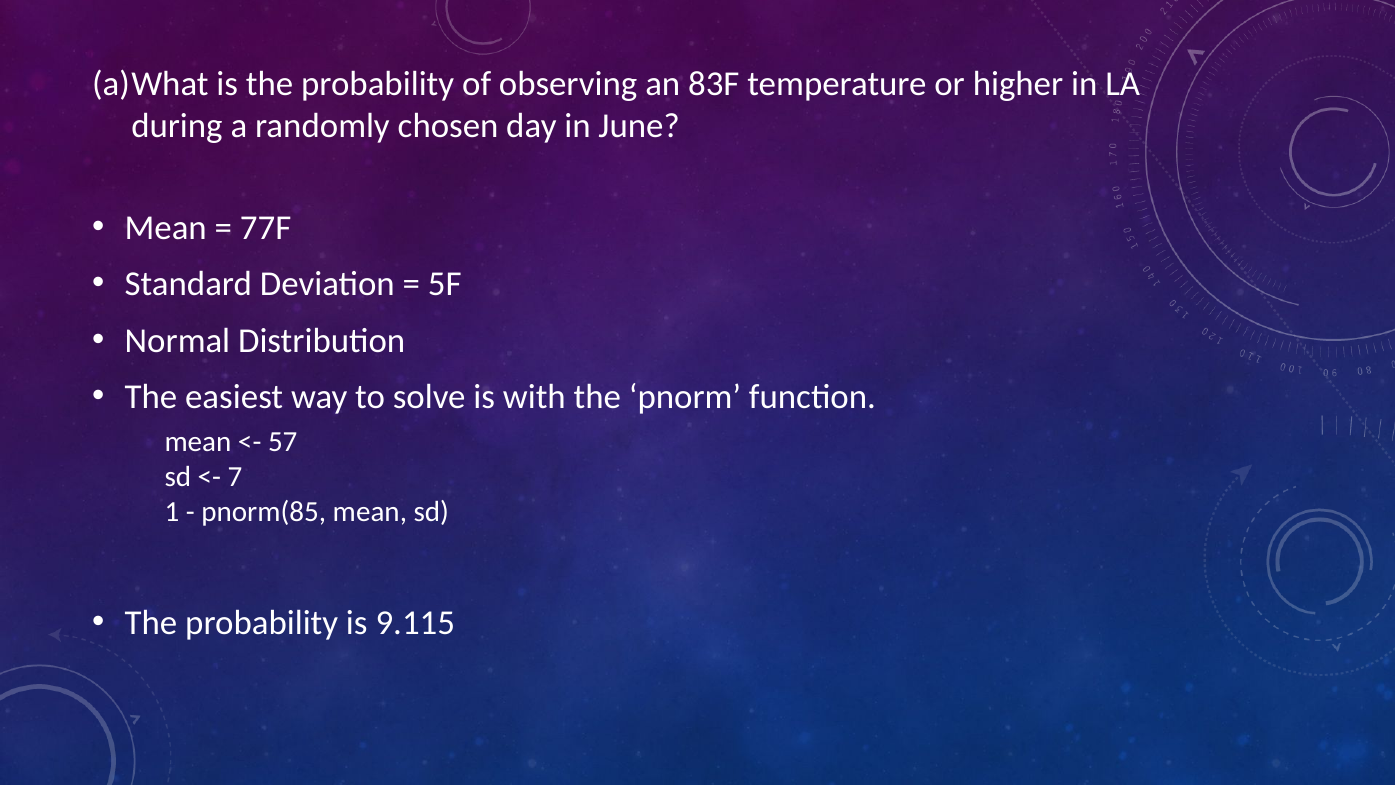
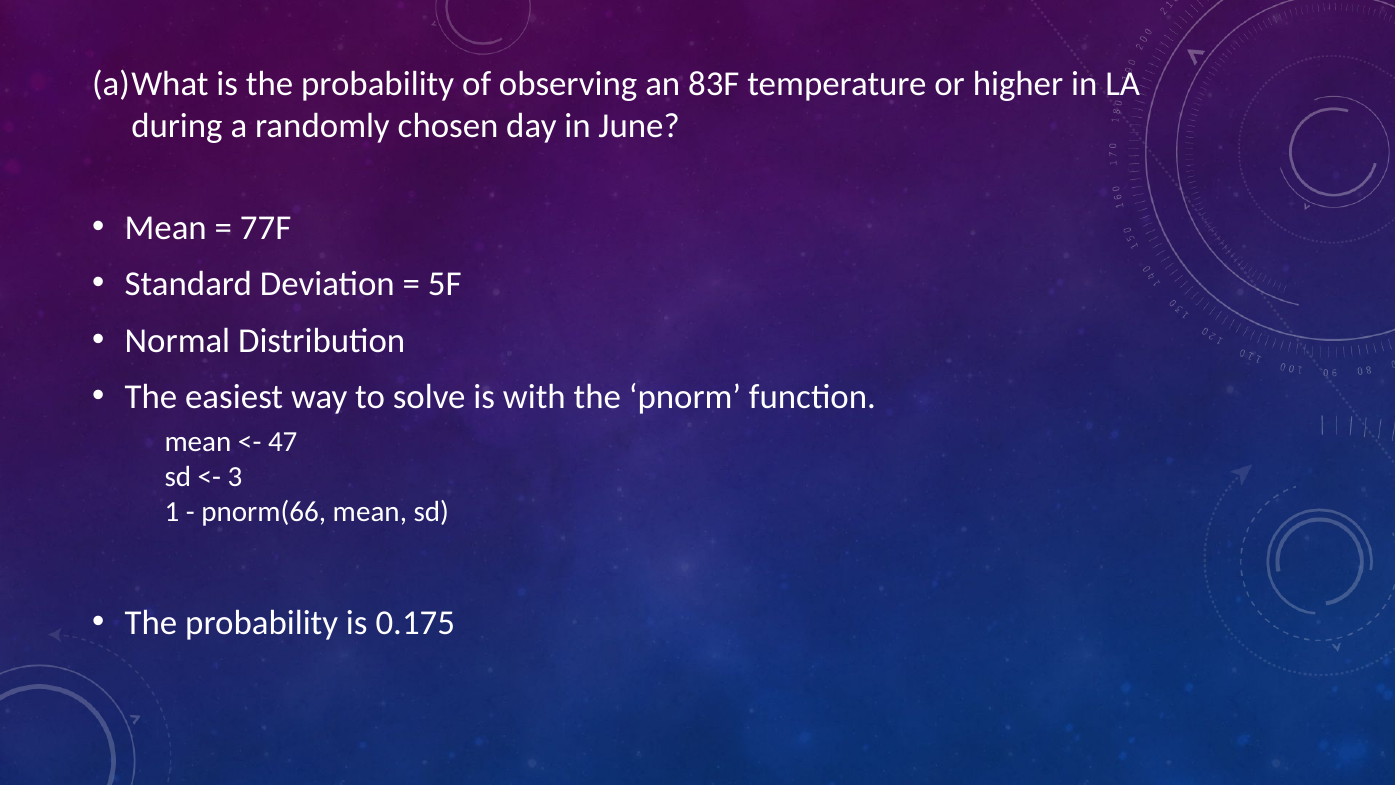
57: 57 -> 47 (283, 442)
7: 7 -> 3 (235, 477)
pnorm(85: pnorm(85 -> pnorm(66 (264, 512)
9.115: 9.115 -> 0.175 (415, 623)
